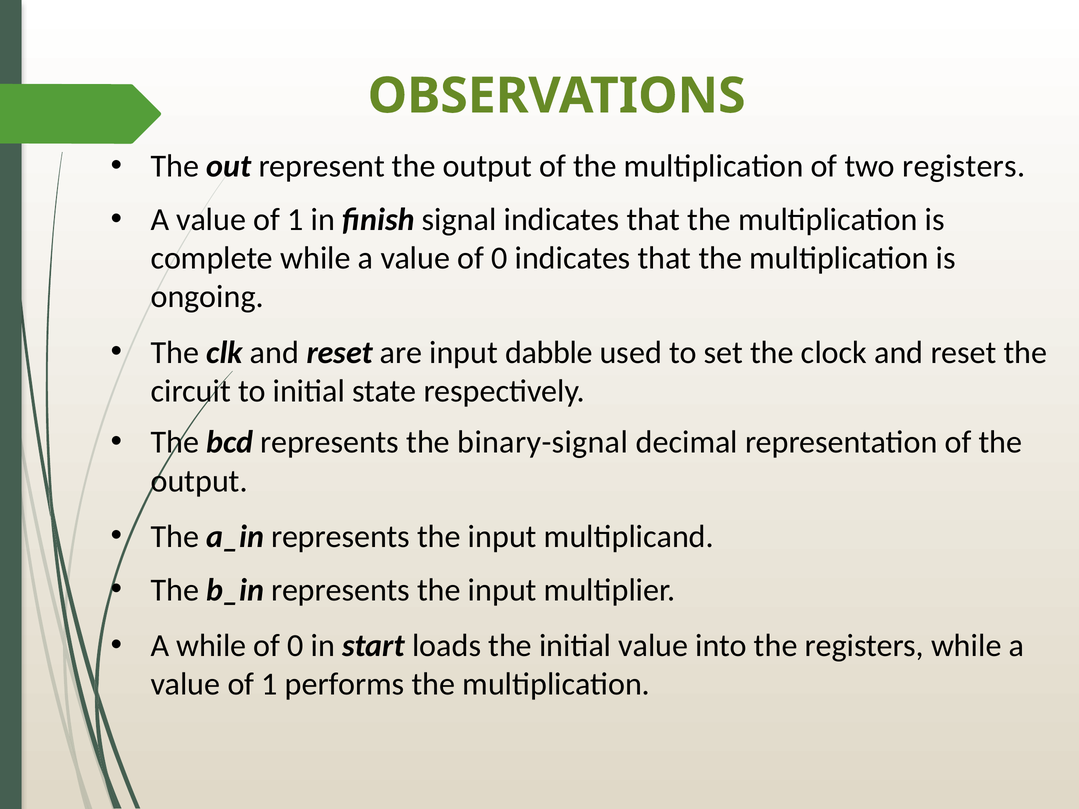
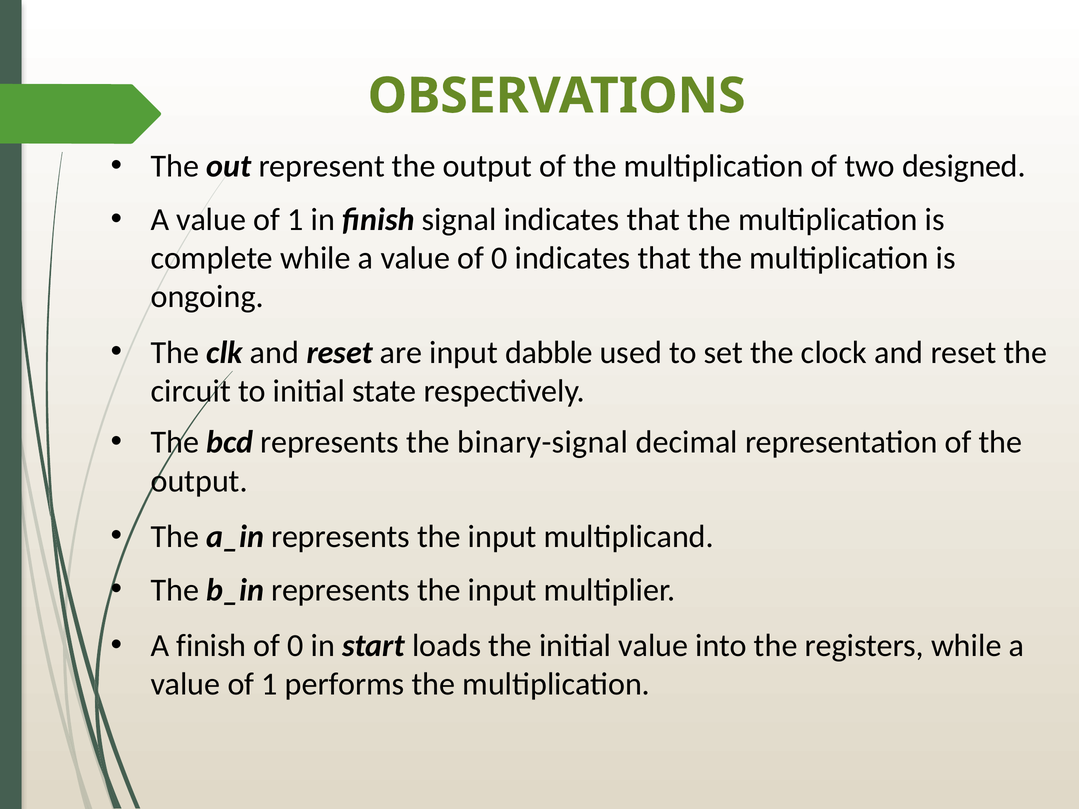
two registers: registers -> designed (964, 166)
A while: while -> finish (211, 646)
